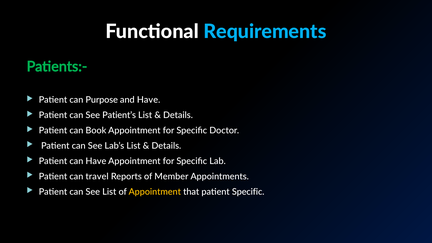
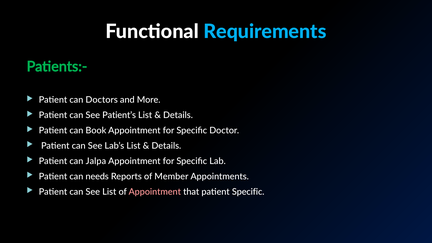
Purpose: Purpose -> Doctors (102, 100)
and Have: Have -> More (149, 100)
can Have: Have -> Jalpa (96, 161)
travel: travel -> needs (97, 177)
Appointment colour: yellow -> pink (155, 192)
